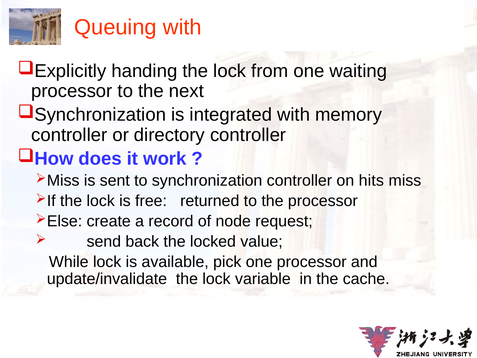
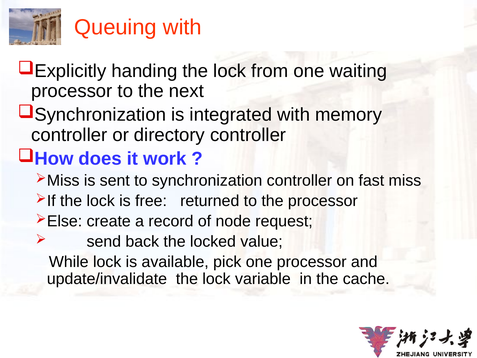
hits: hits -> fast (371, 180)
